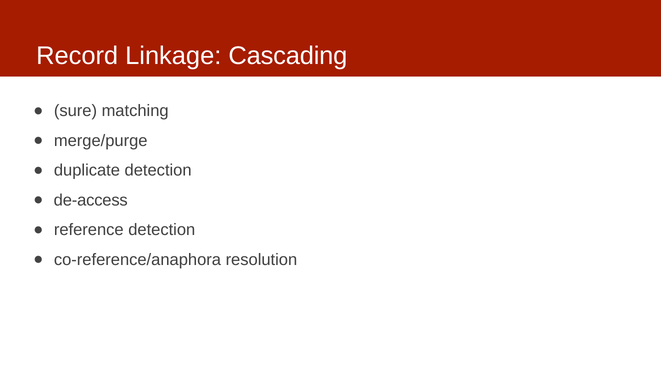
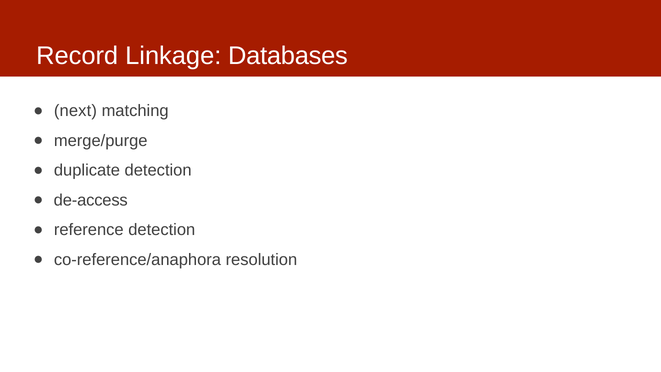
Cascading: Cascading -> Databases (288, 56)
sure: sure -> next (75, 111)
